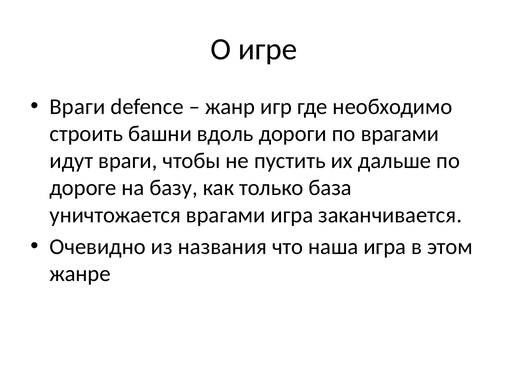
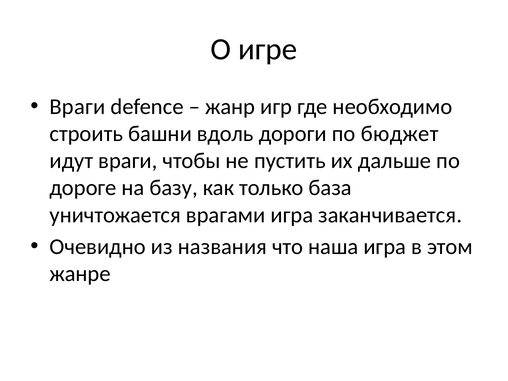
по врагами: врагами -> бюджет (400, 134)
